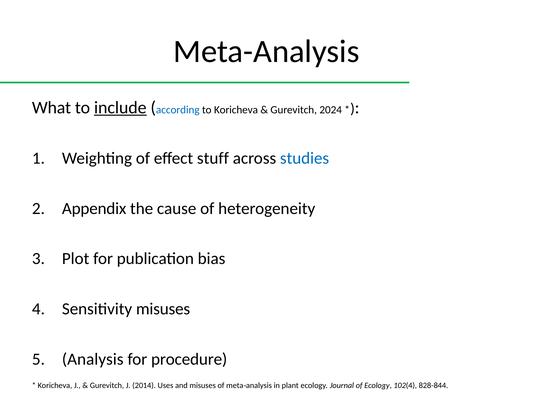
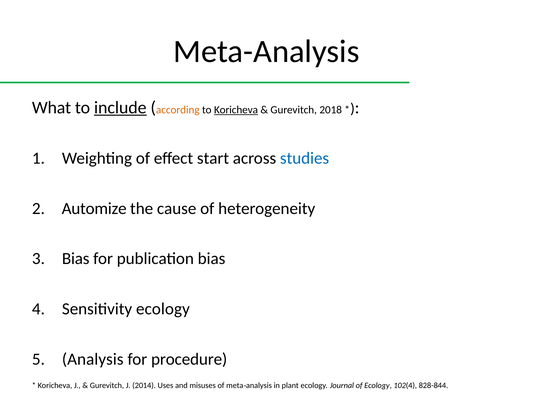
according colour: blue -> orange (178, 110)
Koricheva underline: none -> present (236, 110)
2024: 2024 -> 2018 (331, 110)
stuff: stuff -> start (213, 159)
Appendix: Appendix -> Automize (94, 209)
Plot: Plot -> Bias (76, 259)
Sensitivity misuses: misuses -> ecology (163, 310)
